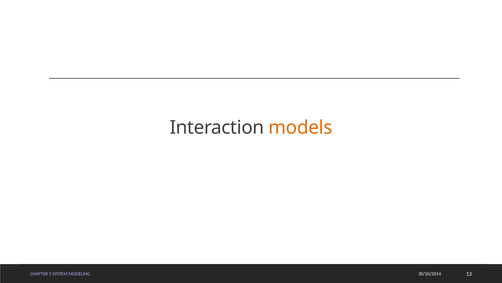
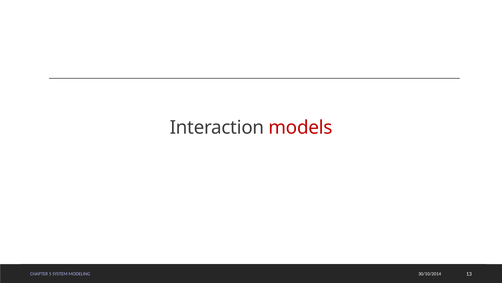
models colour: orange -> red (301, 127)
